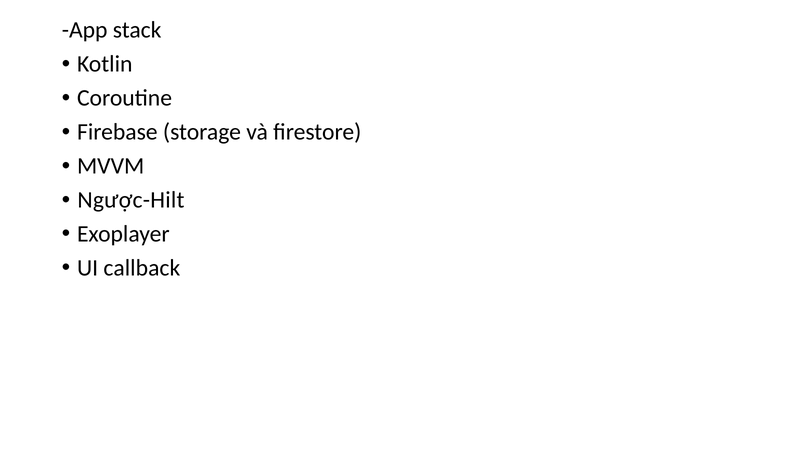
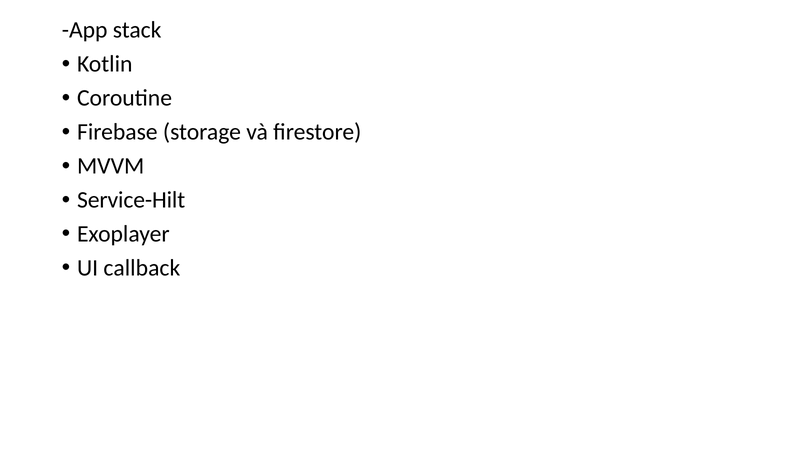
Ngược-Hilt: Ngược-Hilt -> Service-Hilt (131, 200)
